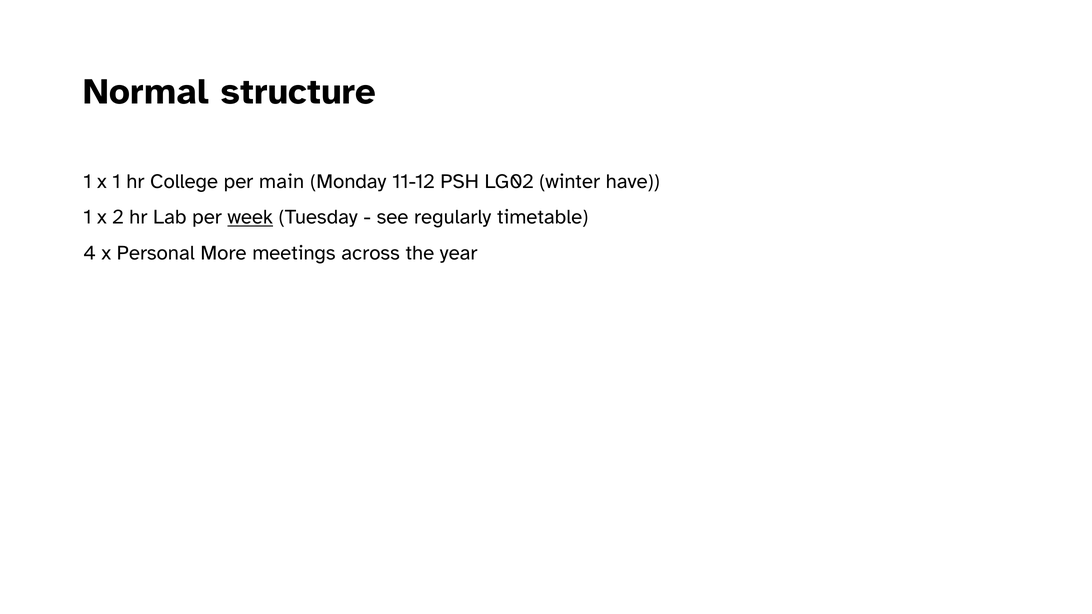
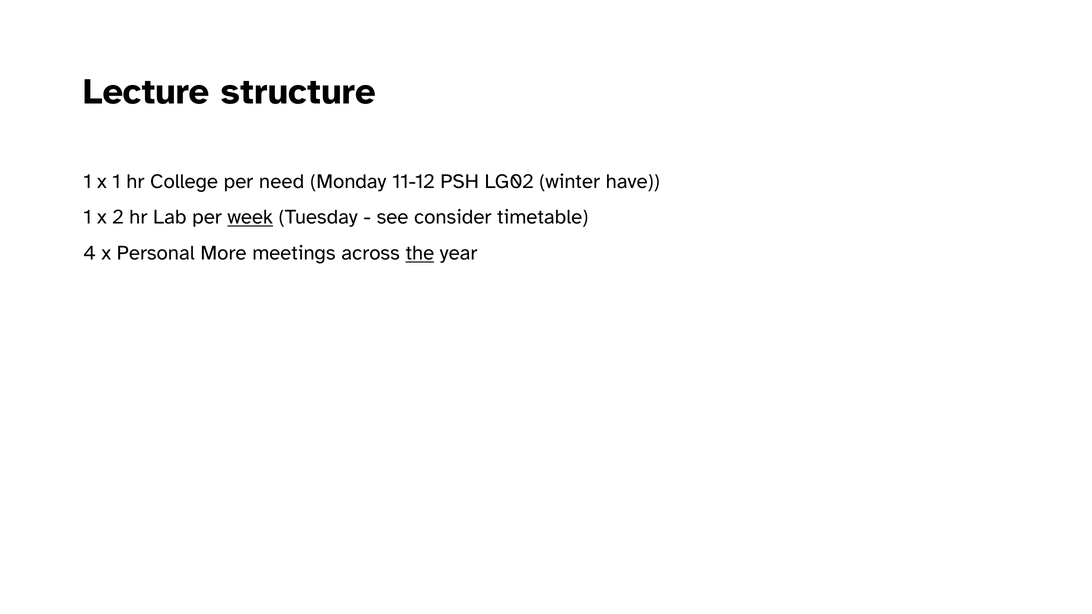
Normal: Normal -> Lecture (146, 92)
main: main -> need (282, 181)
regularly: regularly -> consider (453, 217)
the underline: none -> present (420, 253)
